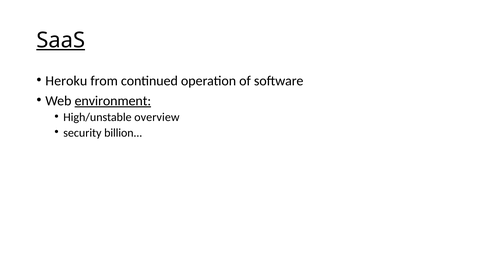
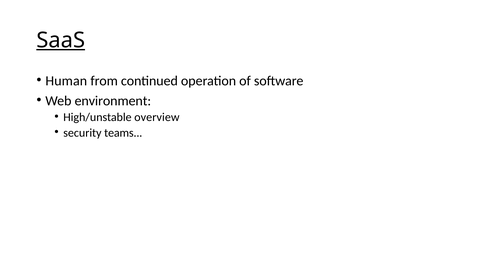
Heroku: Heroku -> Human (66, 81)
environment underline: present -> none (113, 101)
billion: billion -> teams (123, 133)
